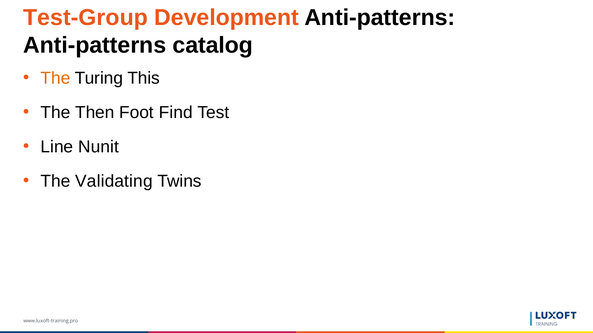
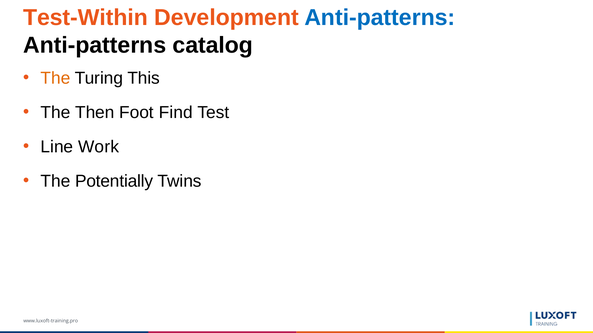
Test-Group: Test-Group -> Test-Within (86, 18)
Anti-patterns colour: black -> blue (380, 18)
Nunit: Nunit -> Work (99, 147)
Validating: Validating -> Potentially (114, 181)
